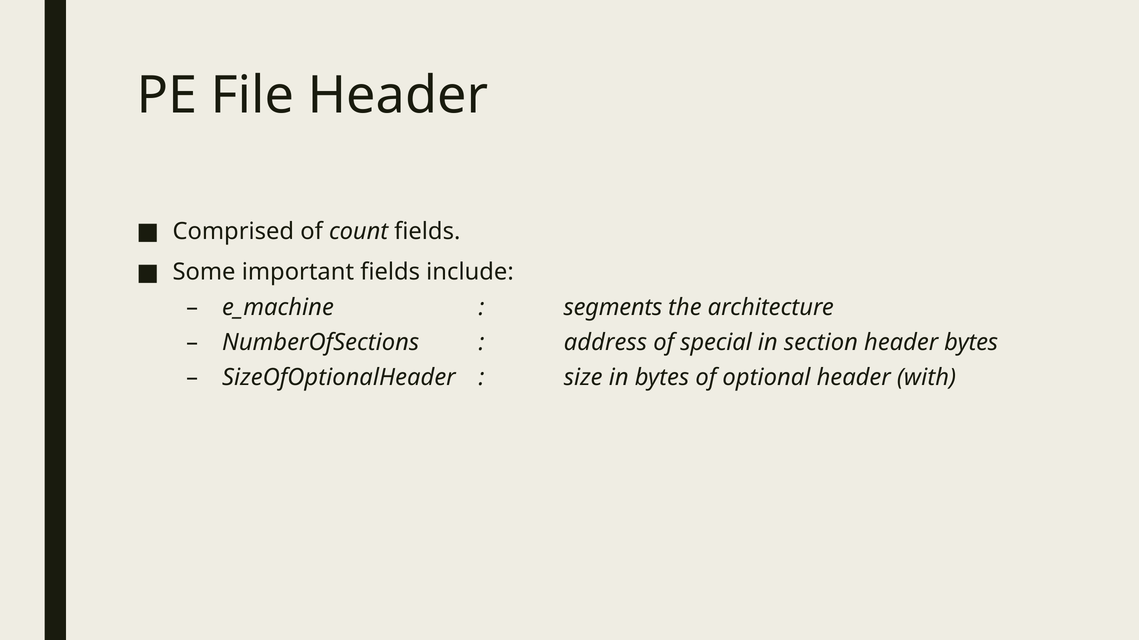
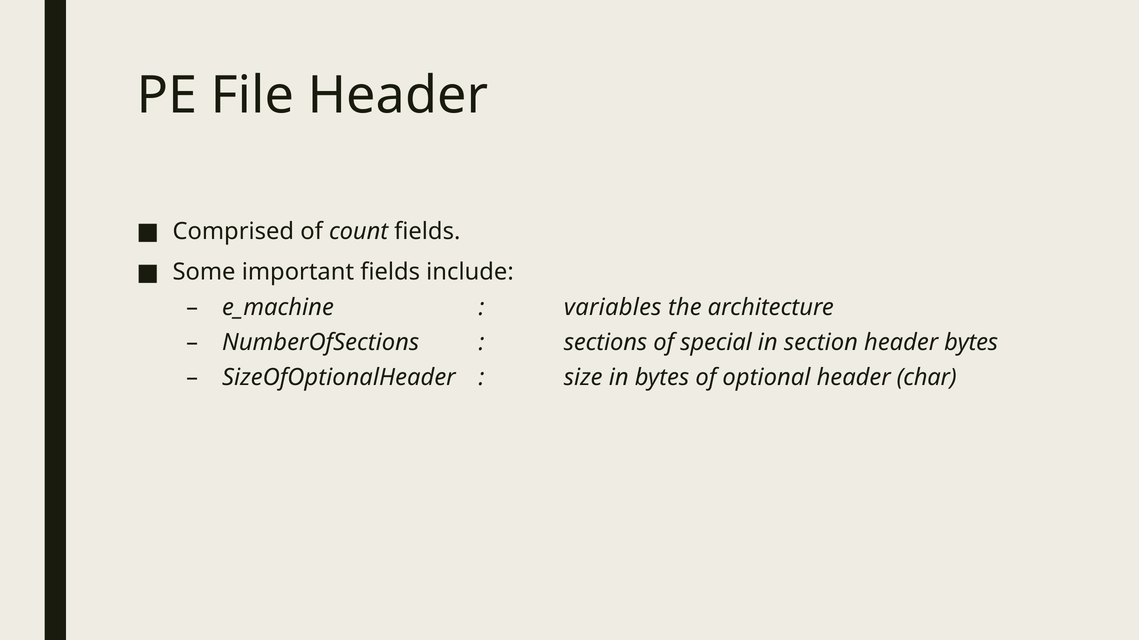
segments: segments -> variables (613, 308)
address: address -> sections (606, 343)
with: with -> char (927, 378)
